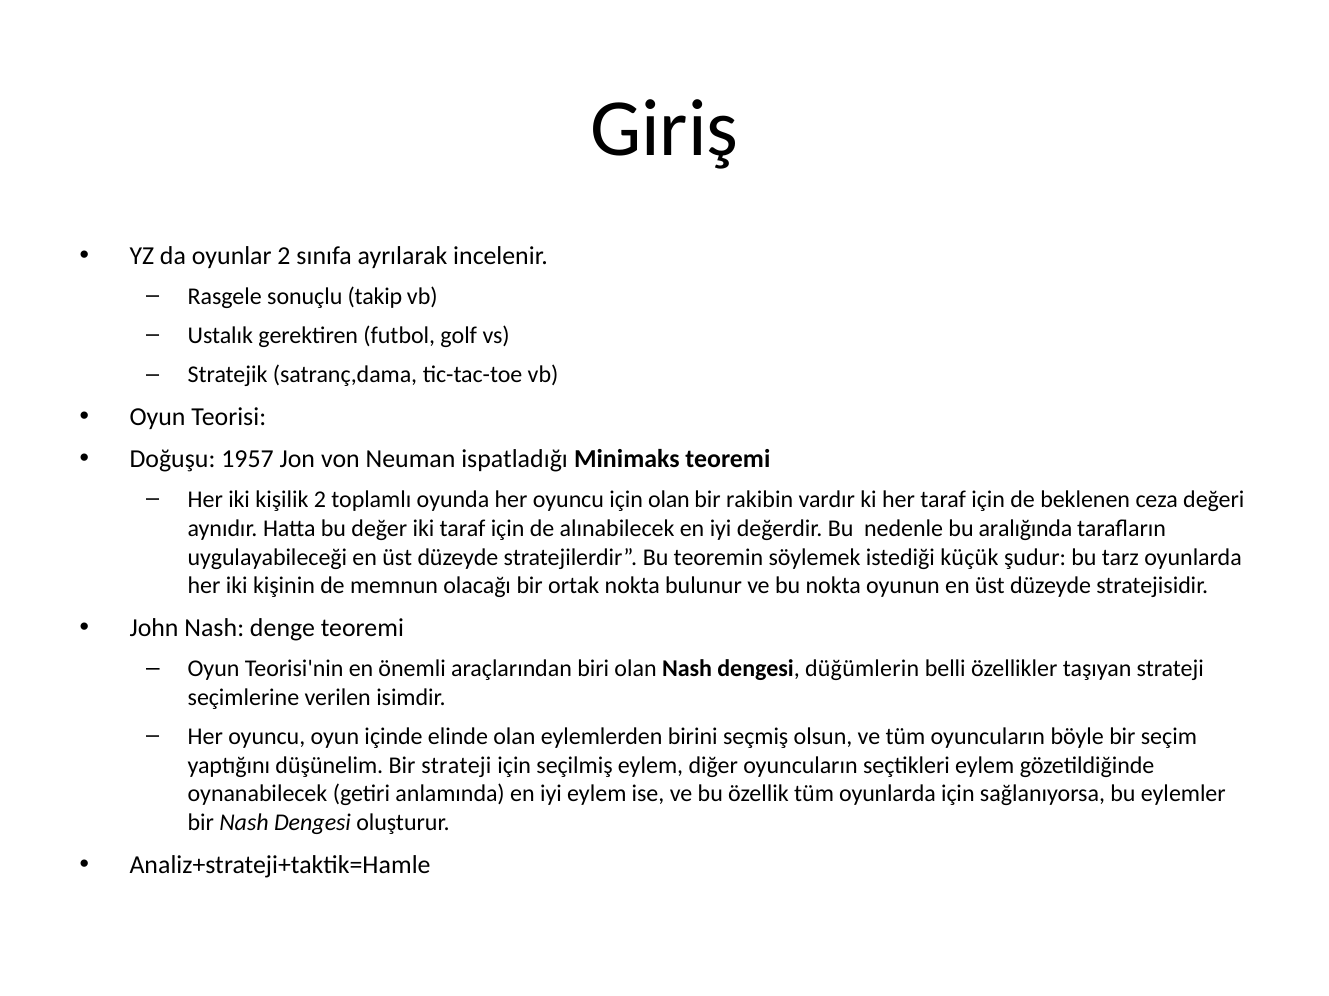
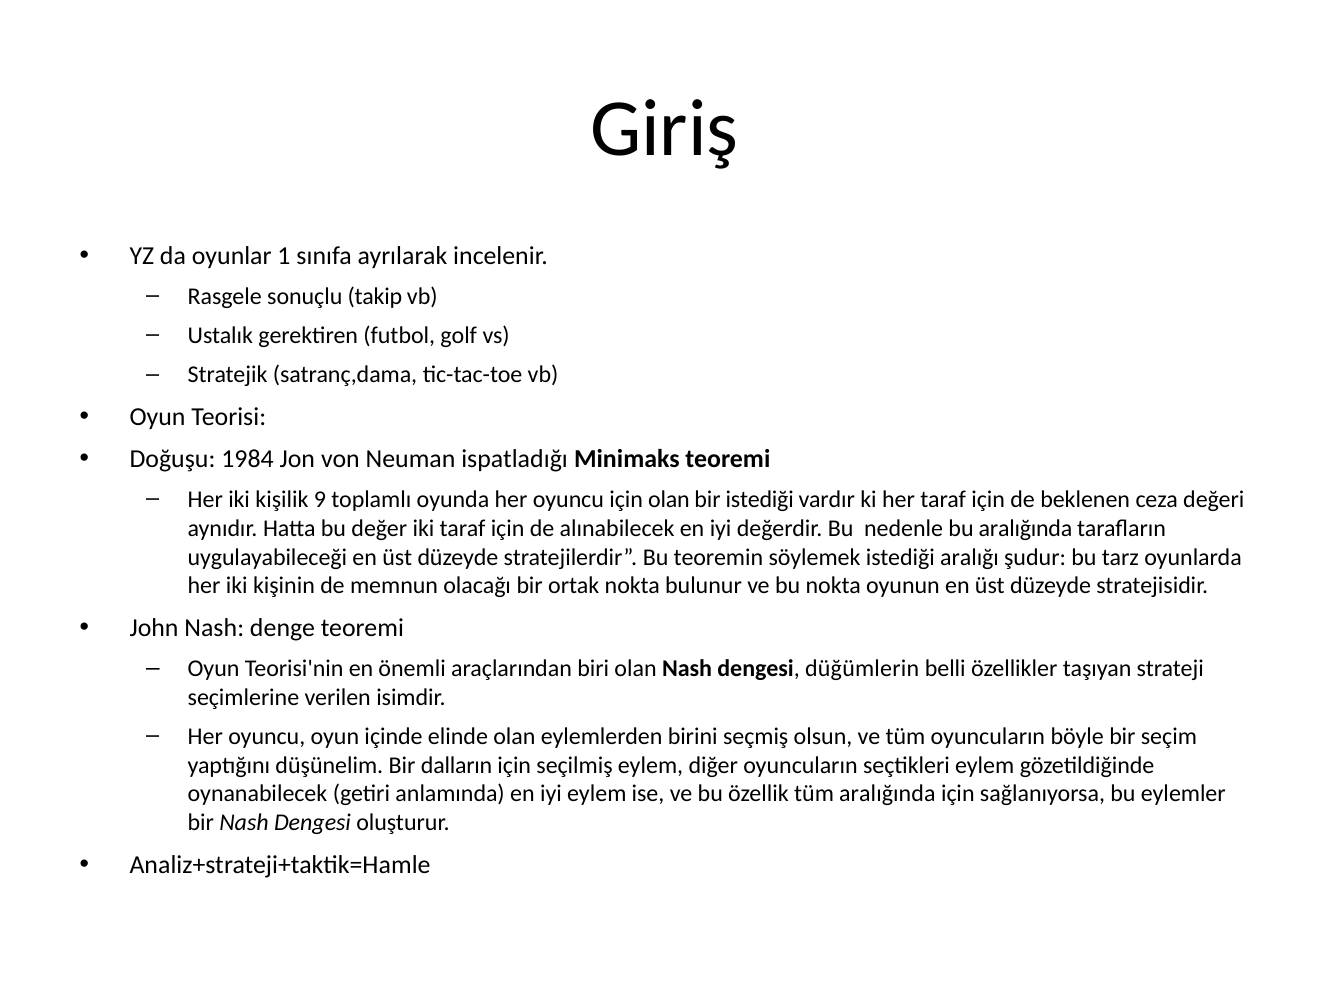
oyunlar 2: 2 -> 1 (284, 257)
1957: 1957 -> 1984 (248, 460)
kişilik 2: 2 -> 9 (320, 500)
bir rakibin: rakibin -> istediği (760, 500)
küçük: küçük -> aralığı (970, 558)
Bir strateji: strateji -> dalların (457, 766)
tüm oyunlarda: oyunlarda -> aralığında (887, 795)
